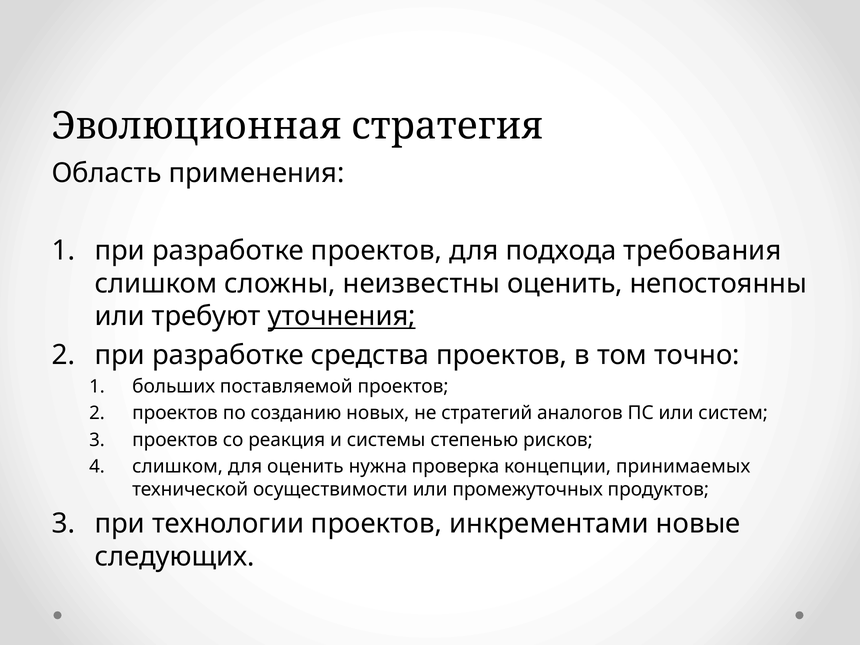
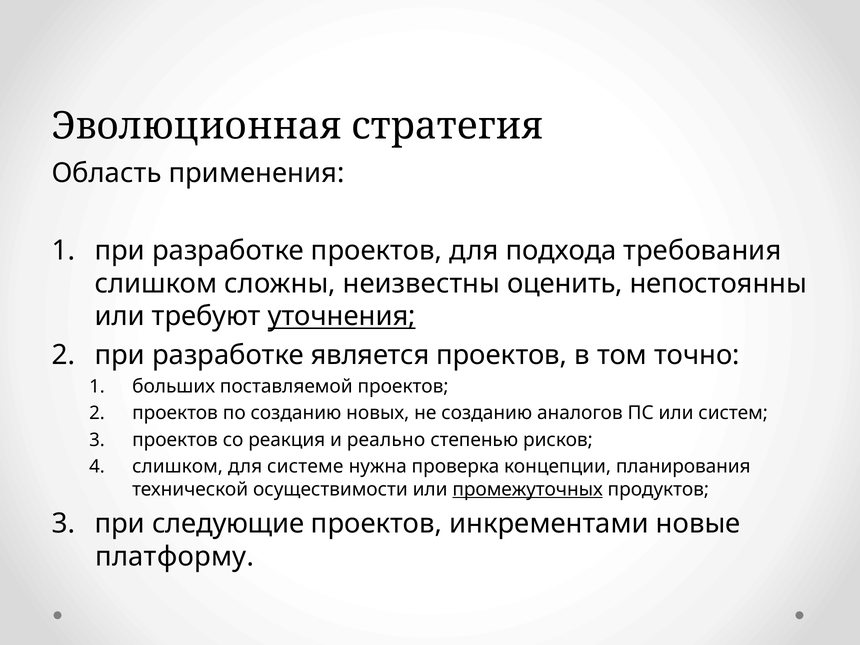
средства: средства -> является (370, 355)
не стратегий: стратегий -> созданию (487, 413)
системы: системы -> реально (386, 440)
для оценить: оценить -> системе (305, 466)
принимаемых: принимаемых -> планирования (683, 466)
промежуточных underline: none -> present (528, 489)
технологии: технологии -> следующие (228, 524)
следующих: следующих -> платформу (175, 557)
